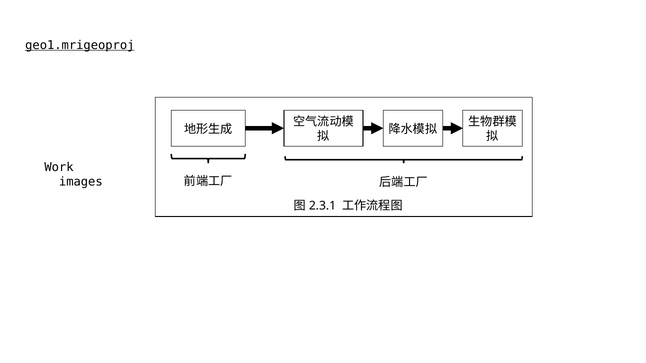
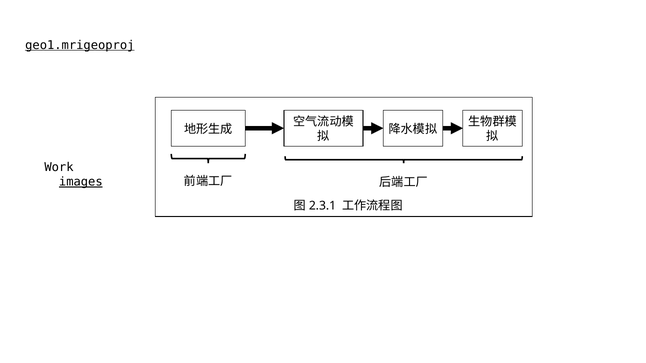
images underline: none -> present (81, 182)
